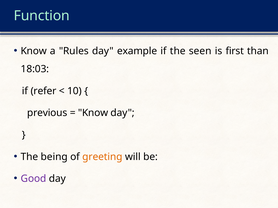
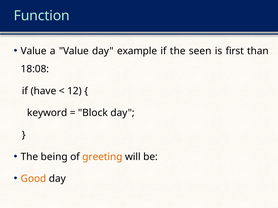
Know: Know -> Value (34, 51)
a Rules: Rules -> Value (74, 51)
18:03: 18:03 -> 18:08 (35, 69)
refer: refer -> have (43, 91)
10: 10 -> 12 (74, 91)
previous: previous -> keyword (47, 113)
Know: Know -> Block (93, 113)
Good colour: purple -> orange (34, 179)
